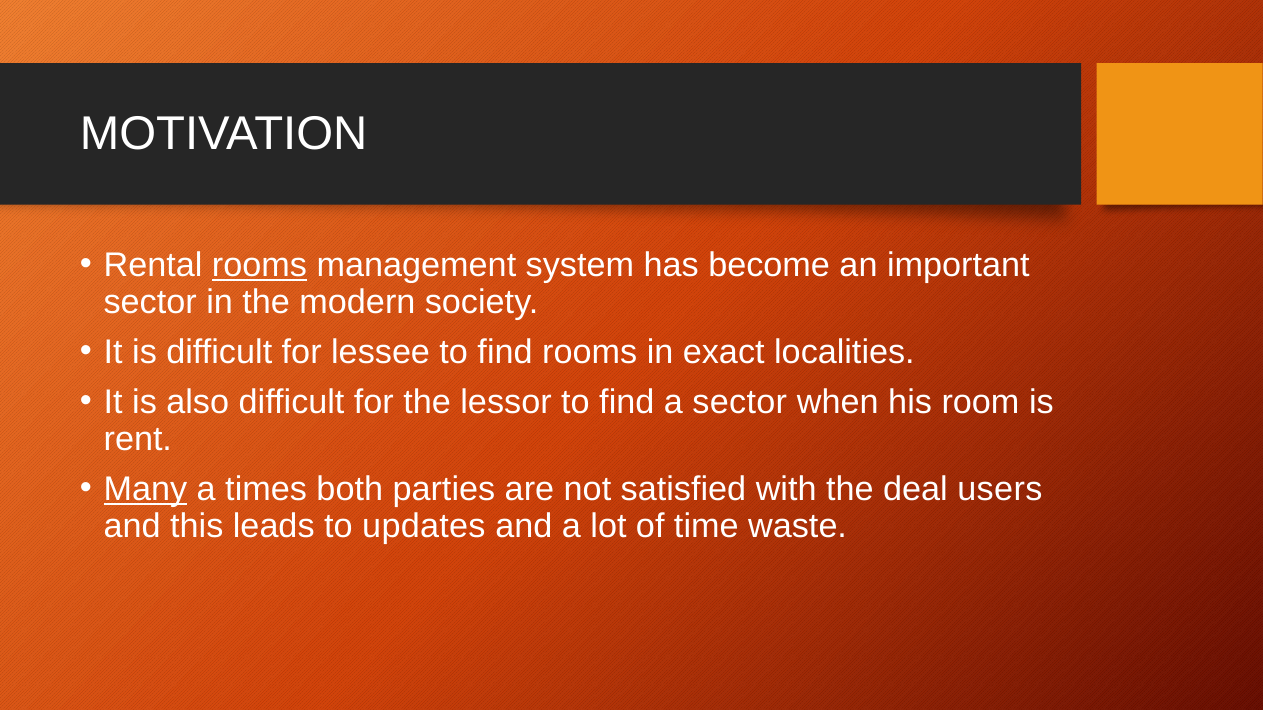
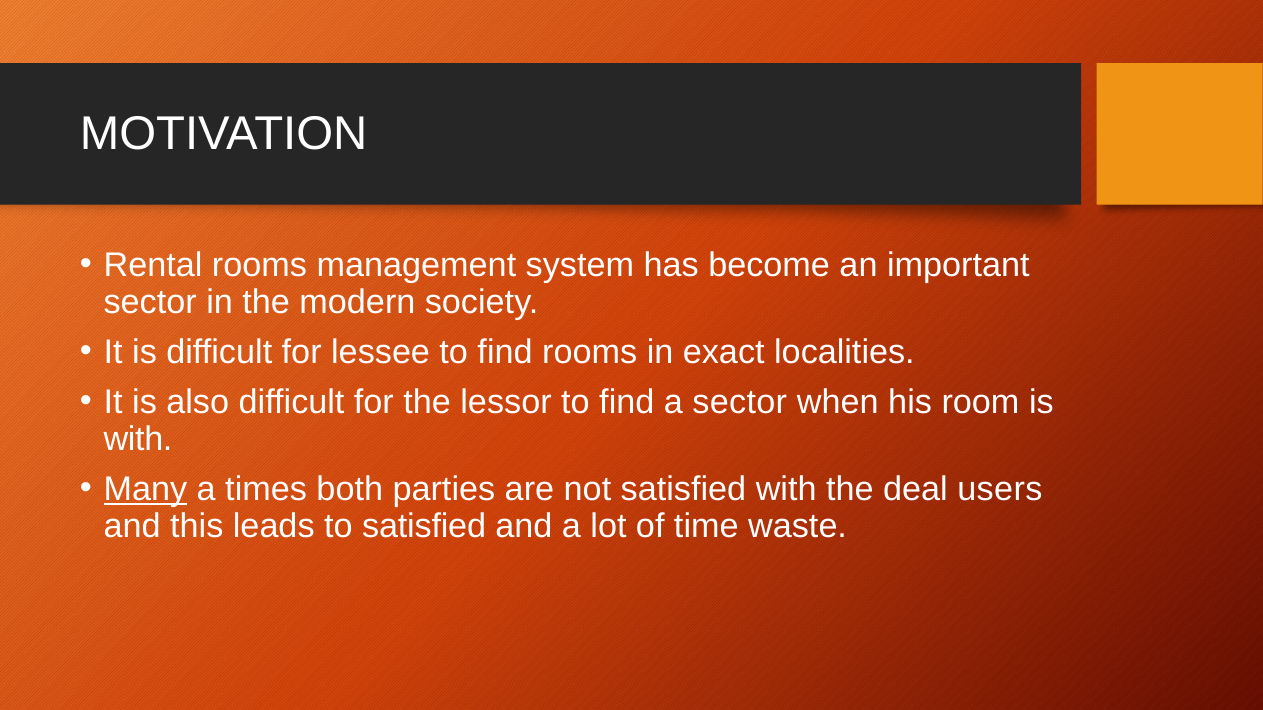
rooms underline: present -> none (259, 265)
rent: rent -> with (138, 439)
to updates: updates -> satisfied (424, 526)
